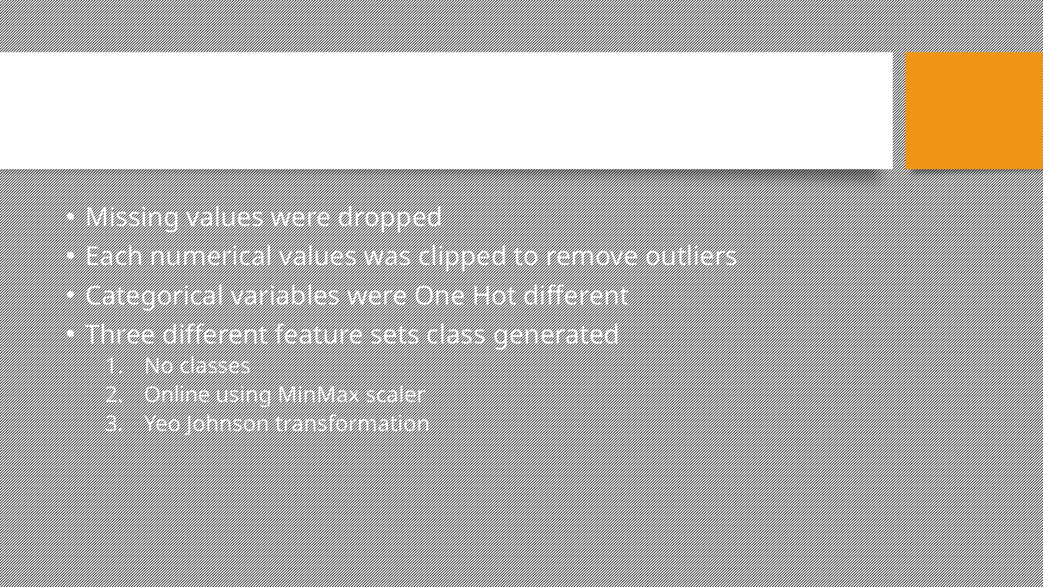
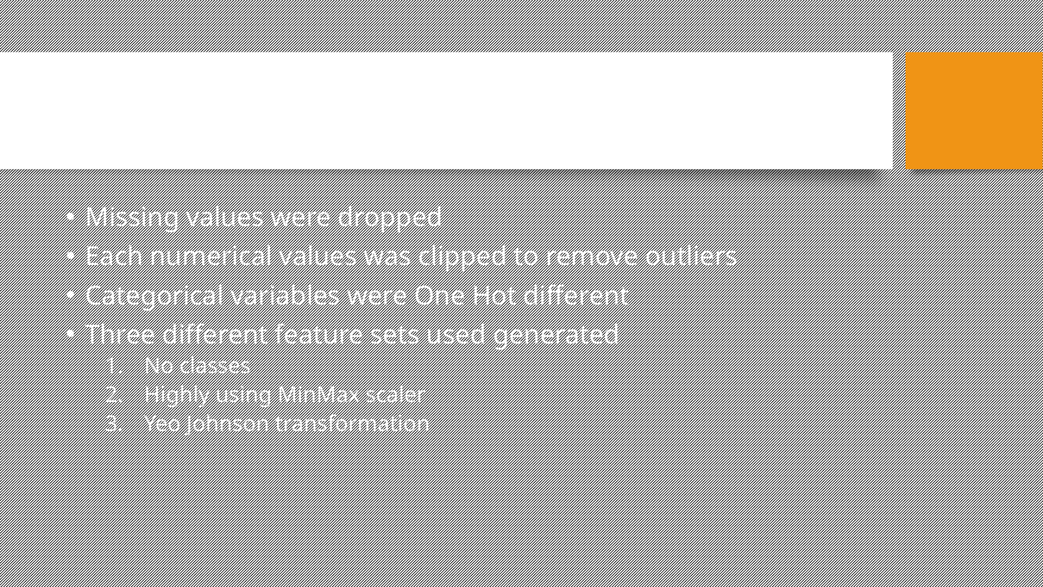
class: class -> used (456, 335)
Online: Online -> Highly (177, 395)
